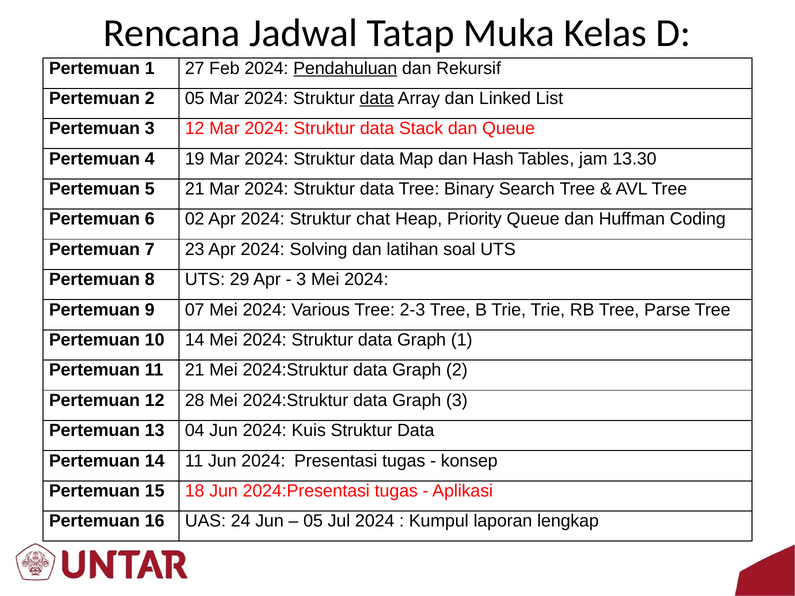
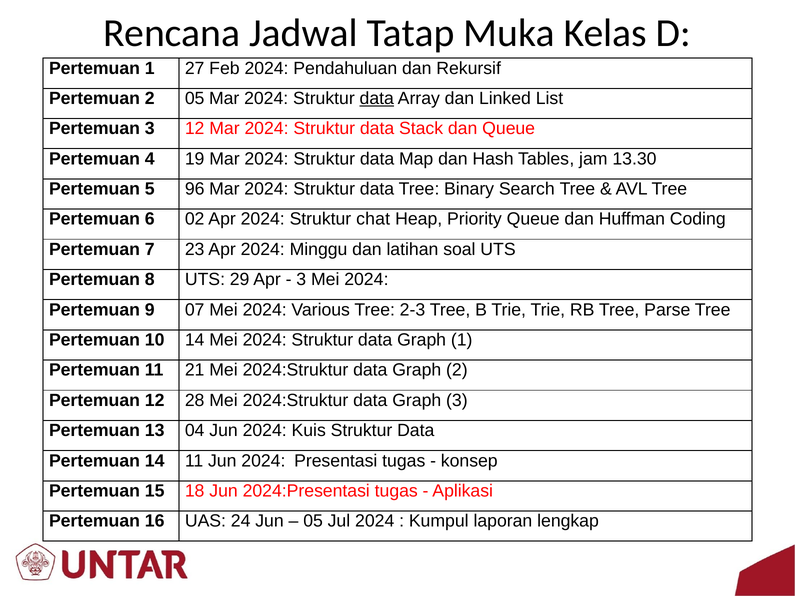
Pendahuluan underline: present -> none (345, 68)
5 21: 21 -> 96 (195, 189)
Solving: Solving -> Minggu (319, 249)
